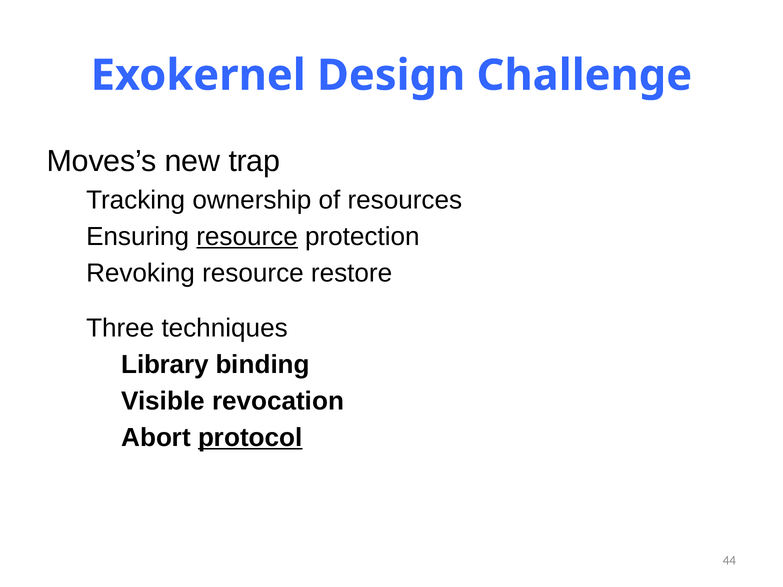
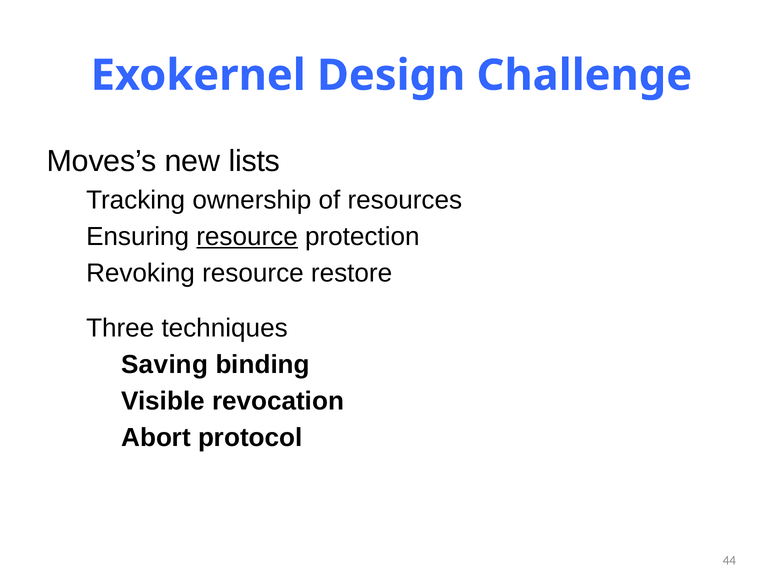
trap: trap -> lists (254, 161)
Library: Library -> Saving (165, 365)
protocol underline: present -> none (250, 438)
